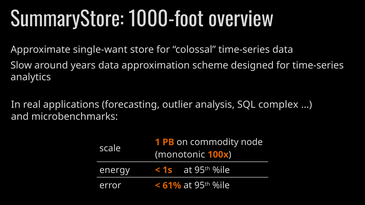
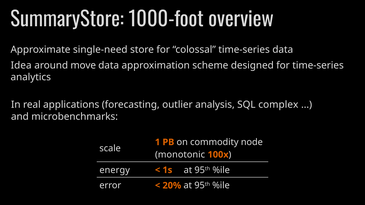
single-want: single-want -> single-need (100, 50)
Slow: Slow -> Idea (21, 65)
years: years -> move (83, 65)
61%: 61% -> 20% (172, 186)
